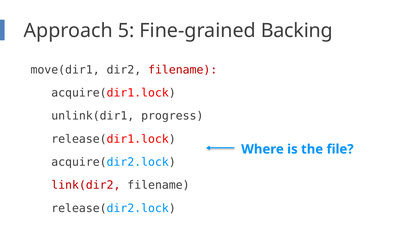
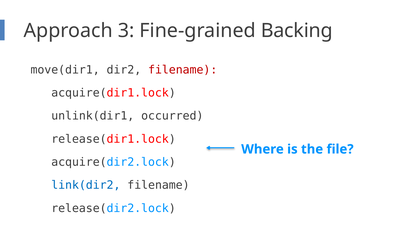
5: 5 -> 3 (126, 31)
progress: progress -> occurred (172, 116)
link(dir2 colour: red -> blue (86, 185)
